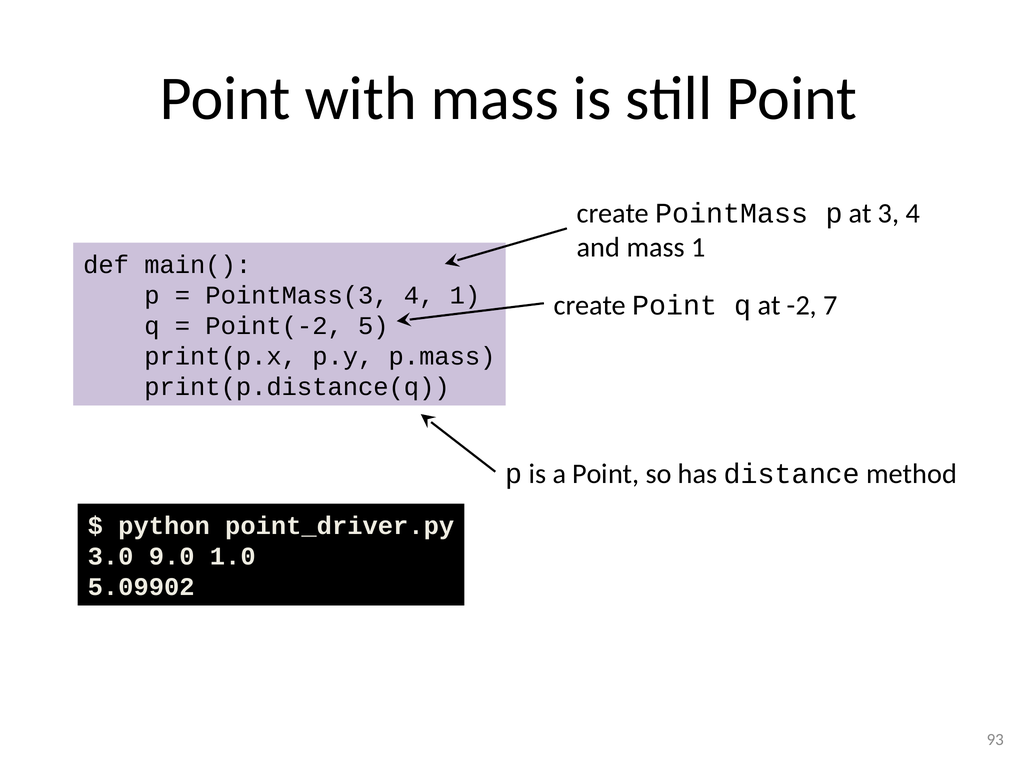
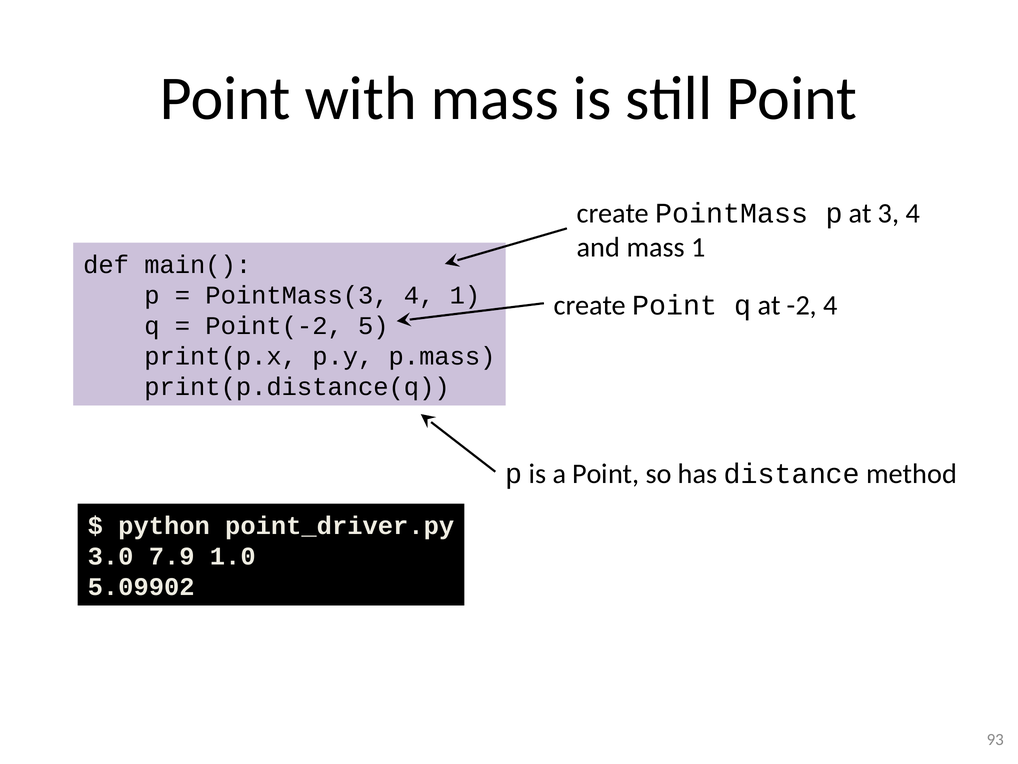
-2 7: 7 -> 4 (831, 305)
9.0: 9.0 -> 7.9 (172, 556)
